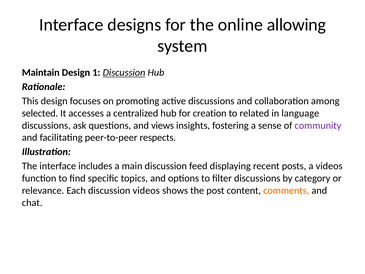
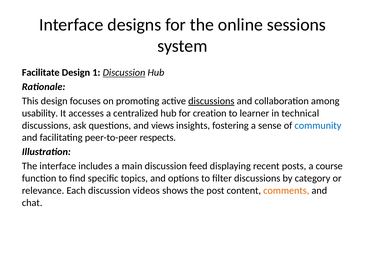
allowing: allowing -> sessions (296, 25)
Maintain: Maintain -> Facilitate (41, 73)
discussions underline: none -> present (211, 101)
selected: selected -> usability (40, 113)
related: related -> learner (254, 113)
language: language -> technical (300, 113)
community colour: purple -> blue (318, 125)
a videos: videos -> course (329, 166)
